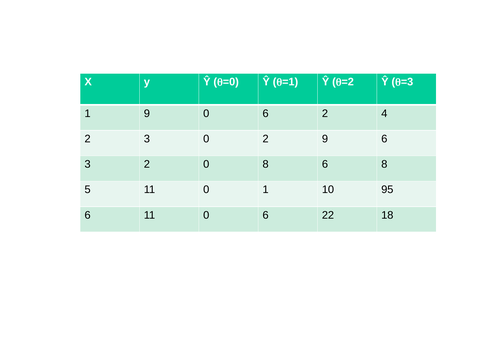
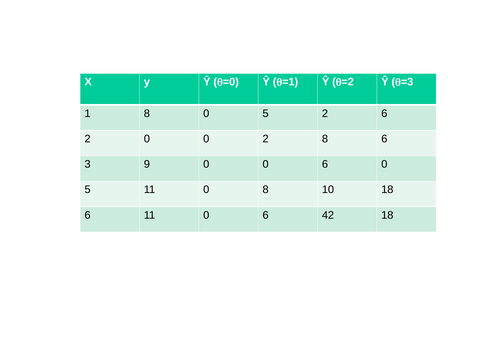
1 9: 9 -> 8 (147, 113)
6: 6 -> 5 (266, 113)
2 4: 4 -> 6 (384, 113)
2 3: 3 -> 0 (147, 139)
2 9: 9 -> 8 (325, 139)
3 2: 2 -> 9 (147, 164)
8: 8 -> 0 (266, 164)
6 8: 8 -> 0 (384, 164)
0 1: 1 -> 8 (266, 190)
10 95: 95 -> 18 (387, 190)
22: 22 -> 42 (328, 215)
